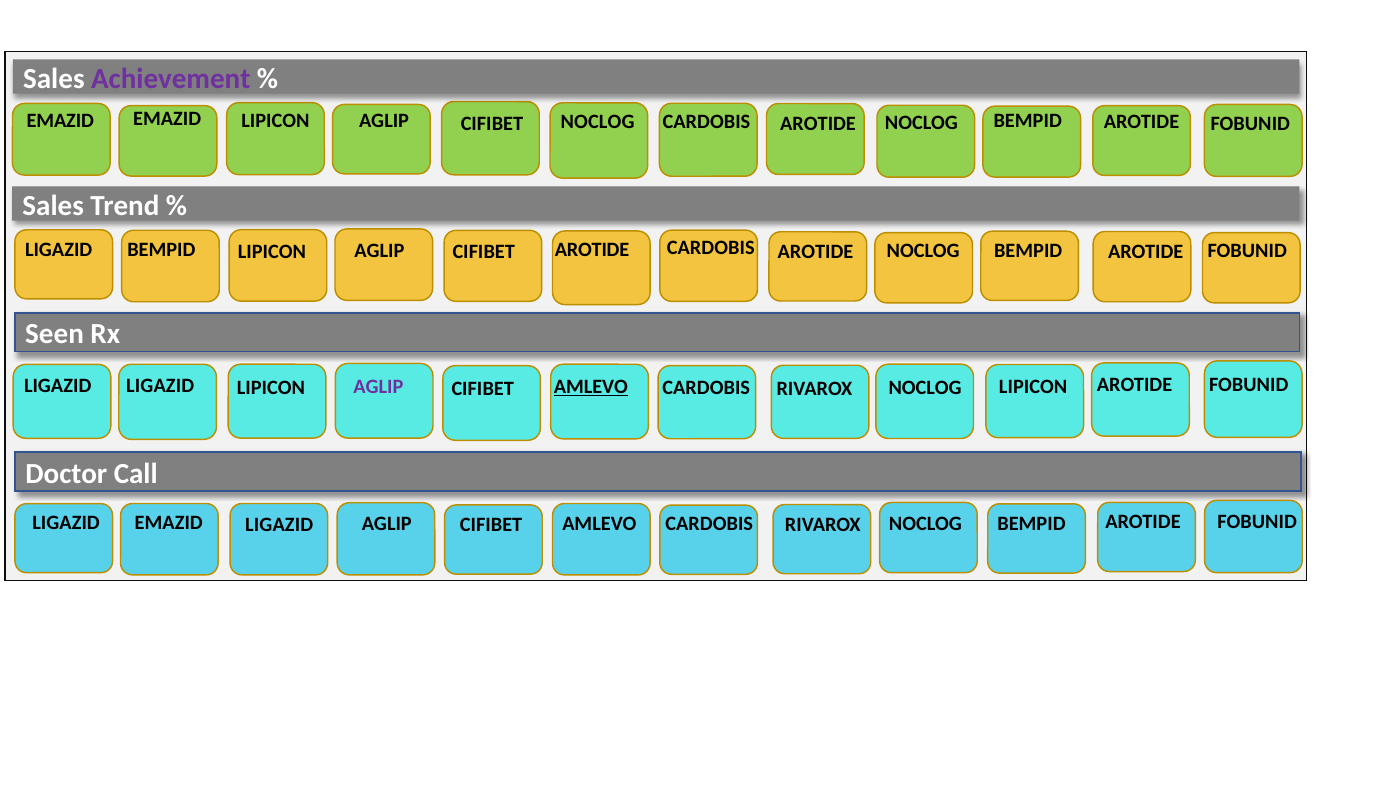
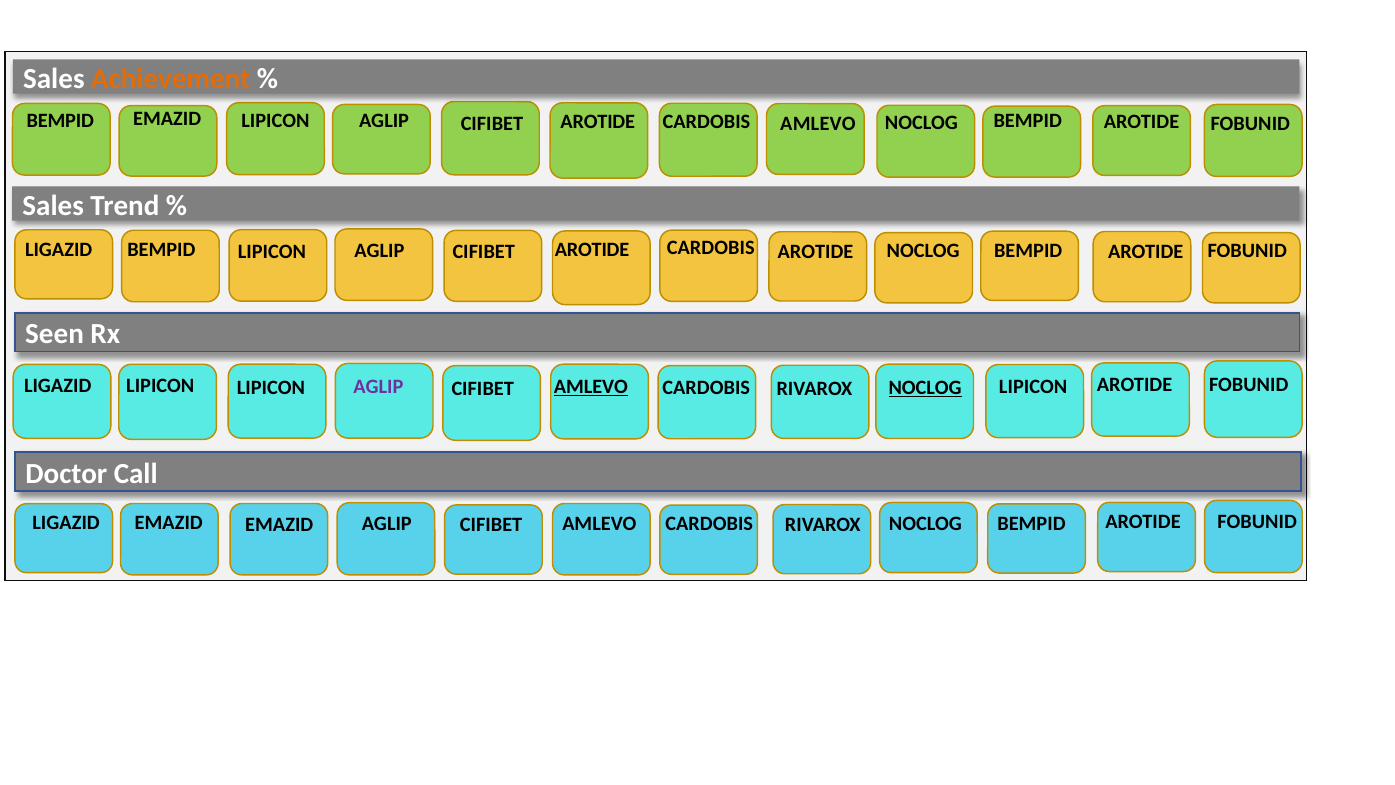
Achievement colour: purple -> orange (171, 79)
EMAZID: EMAZID -> BEMPID (60, 121)
NOCLOG: NOCLOG -> AROTIDE (598, 122)
AROTIDE: AROTIDE -> AMLEVO (818, 123)
LIGAZID LIGAZID: LIGAZID -> LIPICON (160, 386)
NOCLOG underline: none -> present (925, 387)
EMAZID LIGAZID: LIGAZID -> EMAZID (279, 524)
